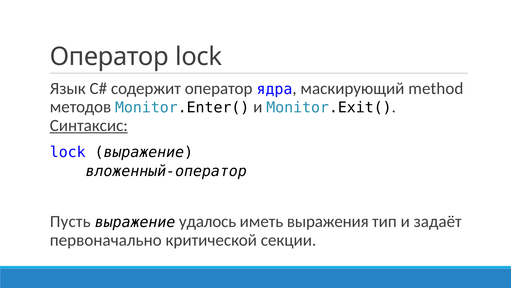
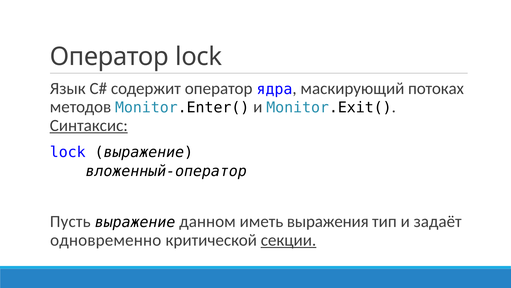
method: method -> потоках (436, 88)
удалось: удалось -> данном (207, 221)
первоначально: первоначально -> одновременно (106, 240)
секции underline: none -> present (289, 240)
